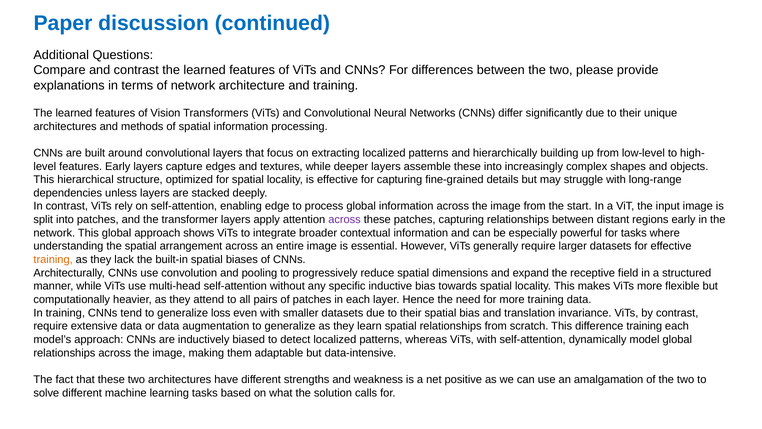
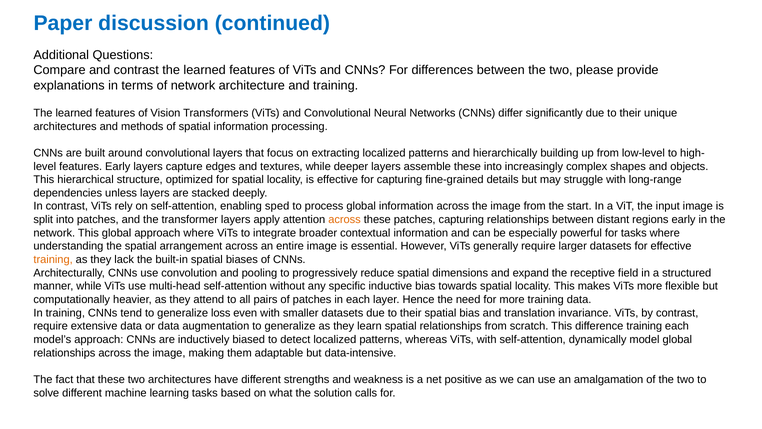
edge: edge -> sped (277, 206)
across colour: purple -> orange (345, 219)
approach shows: shows -> where (199, 233)
